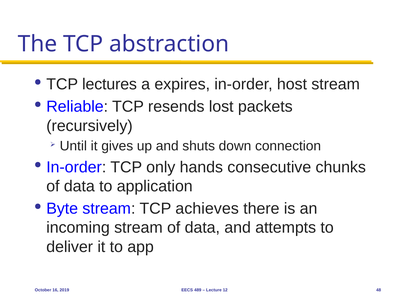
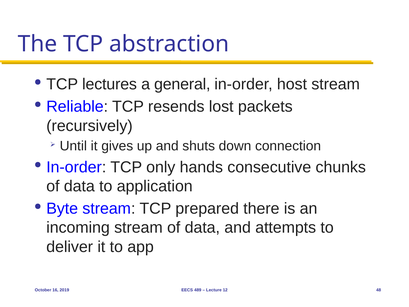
expires: expires -> general (182, 84)
achieves: achieves -> prepared (207, 208)
